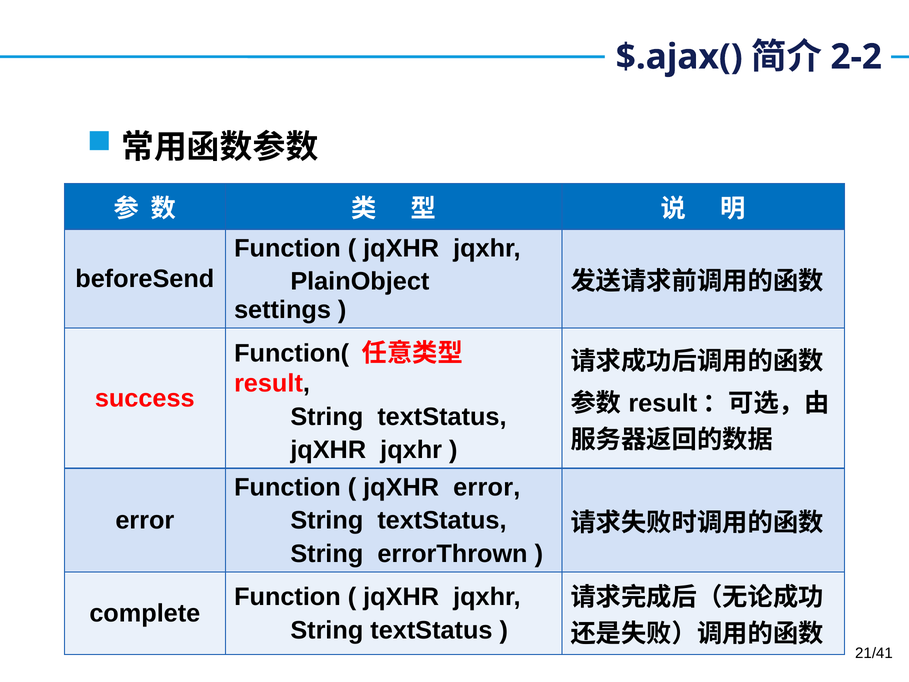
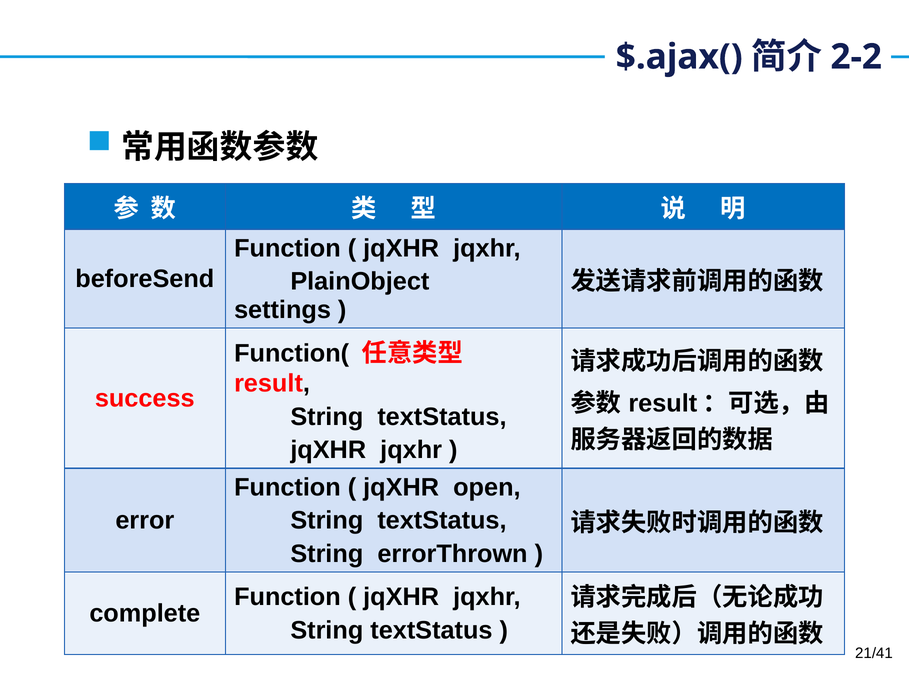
jqXHR error: error -> open (487, 487)
